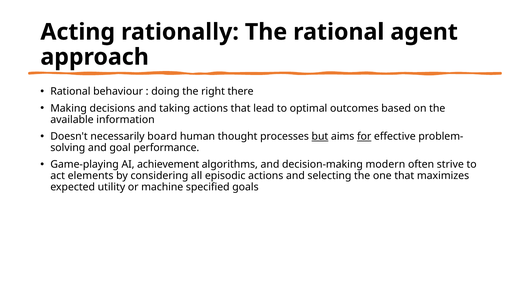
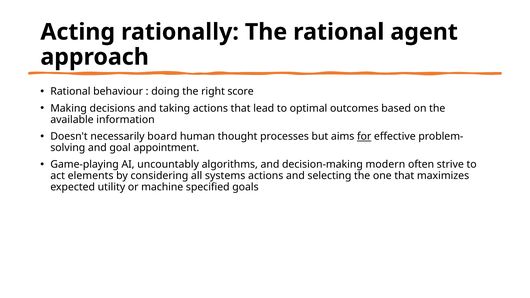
there: there -> score (241, 91)
but underline: present -> none (320, 136)
performance: performance -> appointment (166, 148)
achievement: achievement -> uncountably (168, 165)
episodic: episodic -> systems (225, 176)
